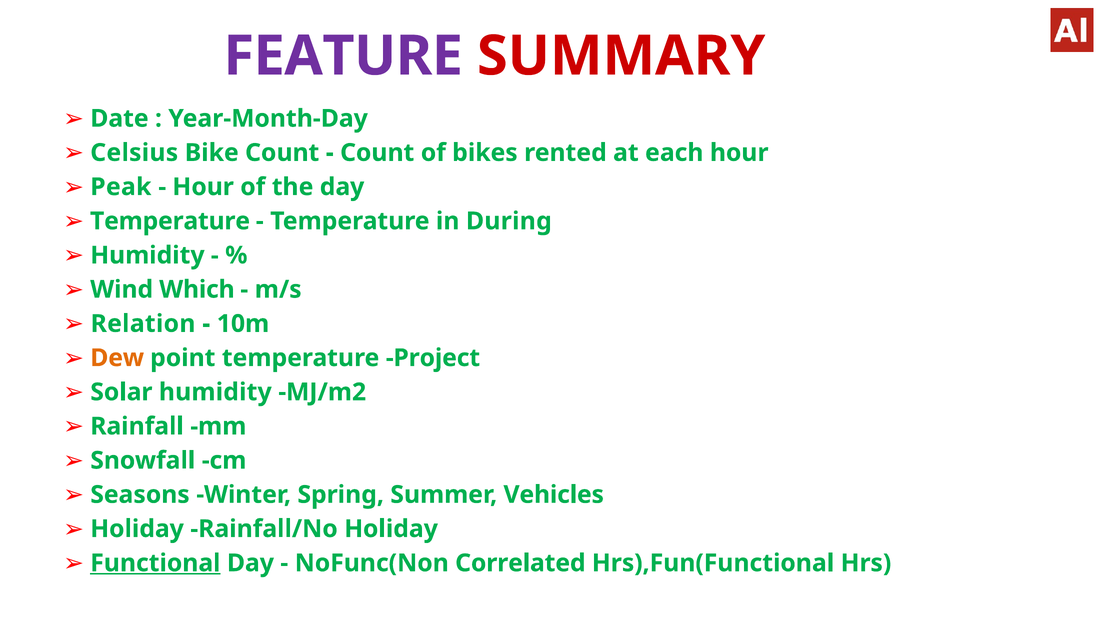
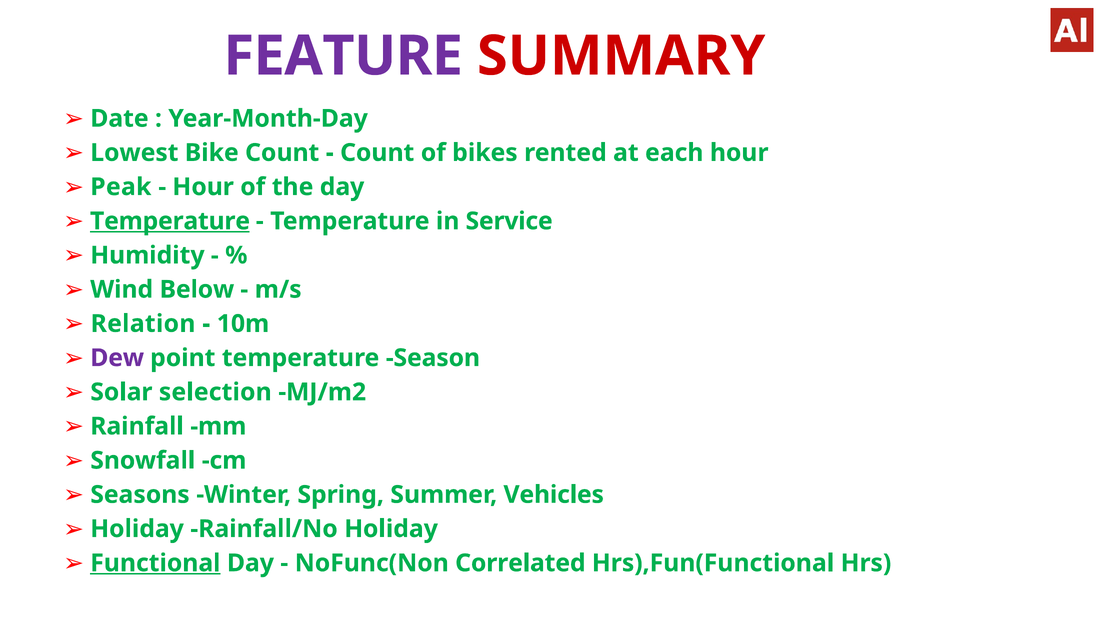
Celsius: Celsius -> Lowest (134, 153)
Temperature underline: none -> present (170, 221)
During: During -> Service (509, 221)
Which: Which -> Below (197, 290)
Dew colour: orange -> purple (117, 358)
Project: Project -> Season (433, 358)
Solar humidity: humidity -> selection (215, 392)
